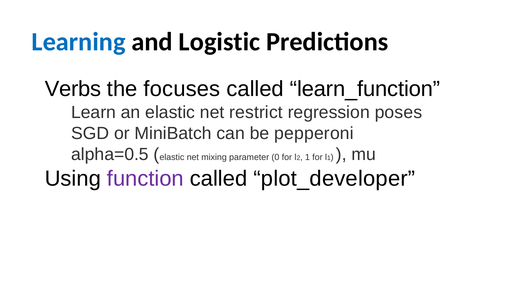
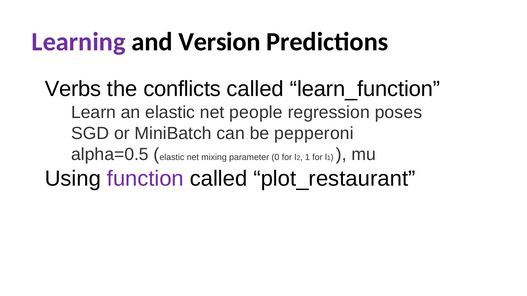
Learning colour: blue -> purple (79, 42)
Logistic: Logistic -> Version (220, 42)
focuses: focuses -> conflicts (182, 89)
restrict: restrict -> people (256, 113)
plot_developer: plot_developer -> plot_restaurant (334, 179)
